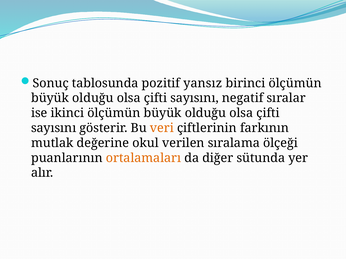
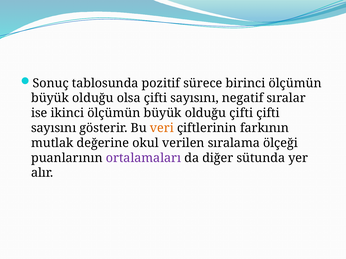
yansız: yansız -> sürece (203, 83)
olsa: olsa -> çifti (241, 113)
ortalamaları colour: orange -> purple (144, 158)
